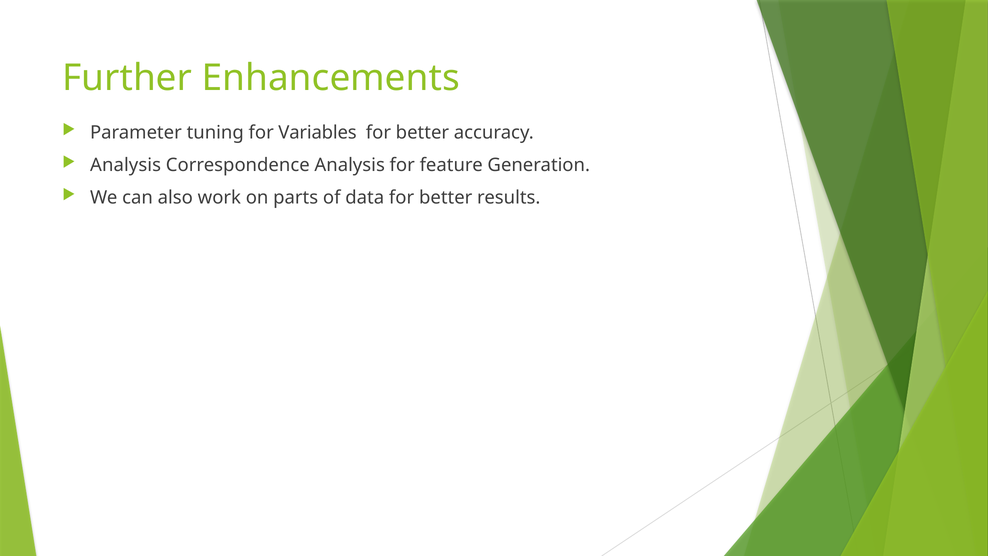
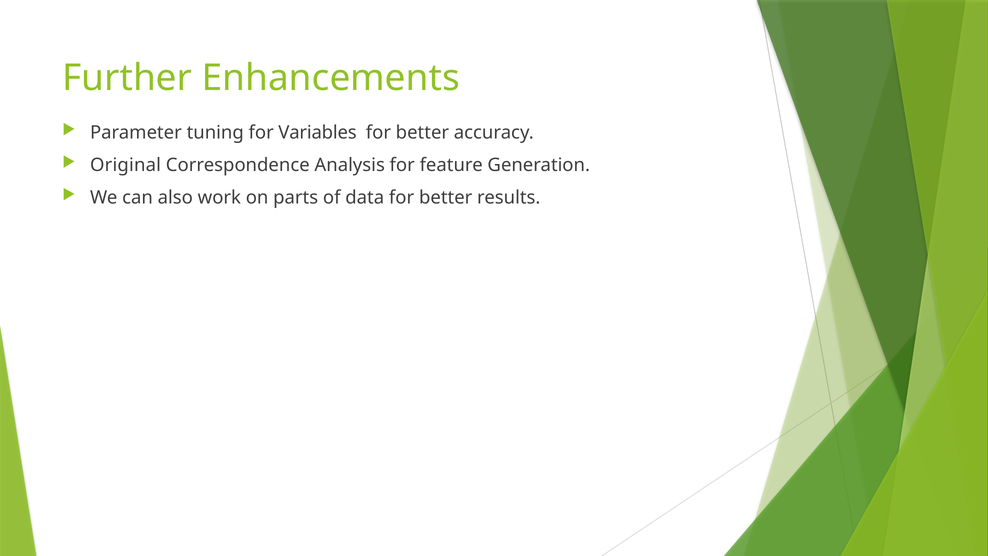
Analysis: Analysis -> Original (126, 165)
